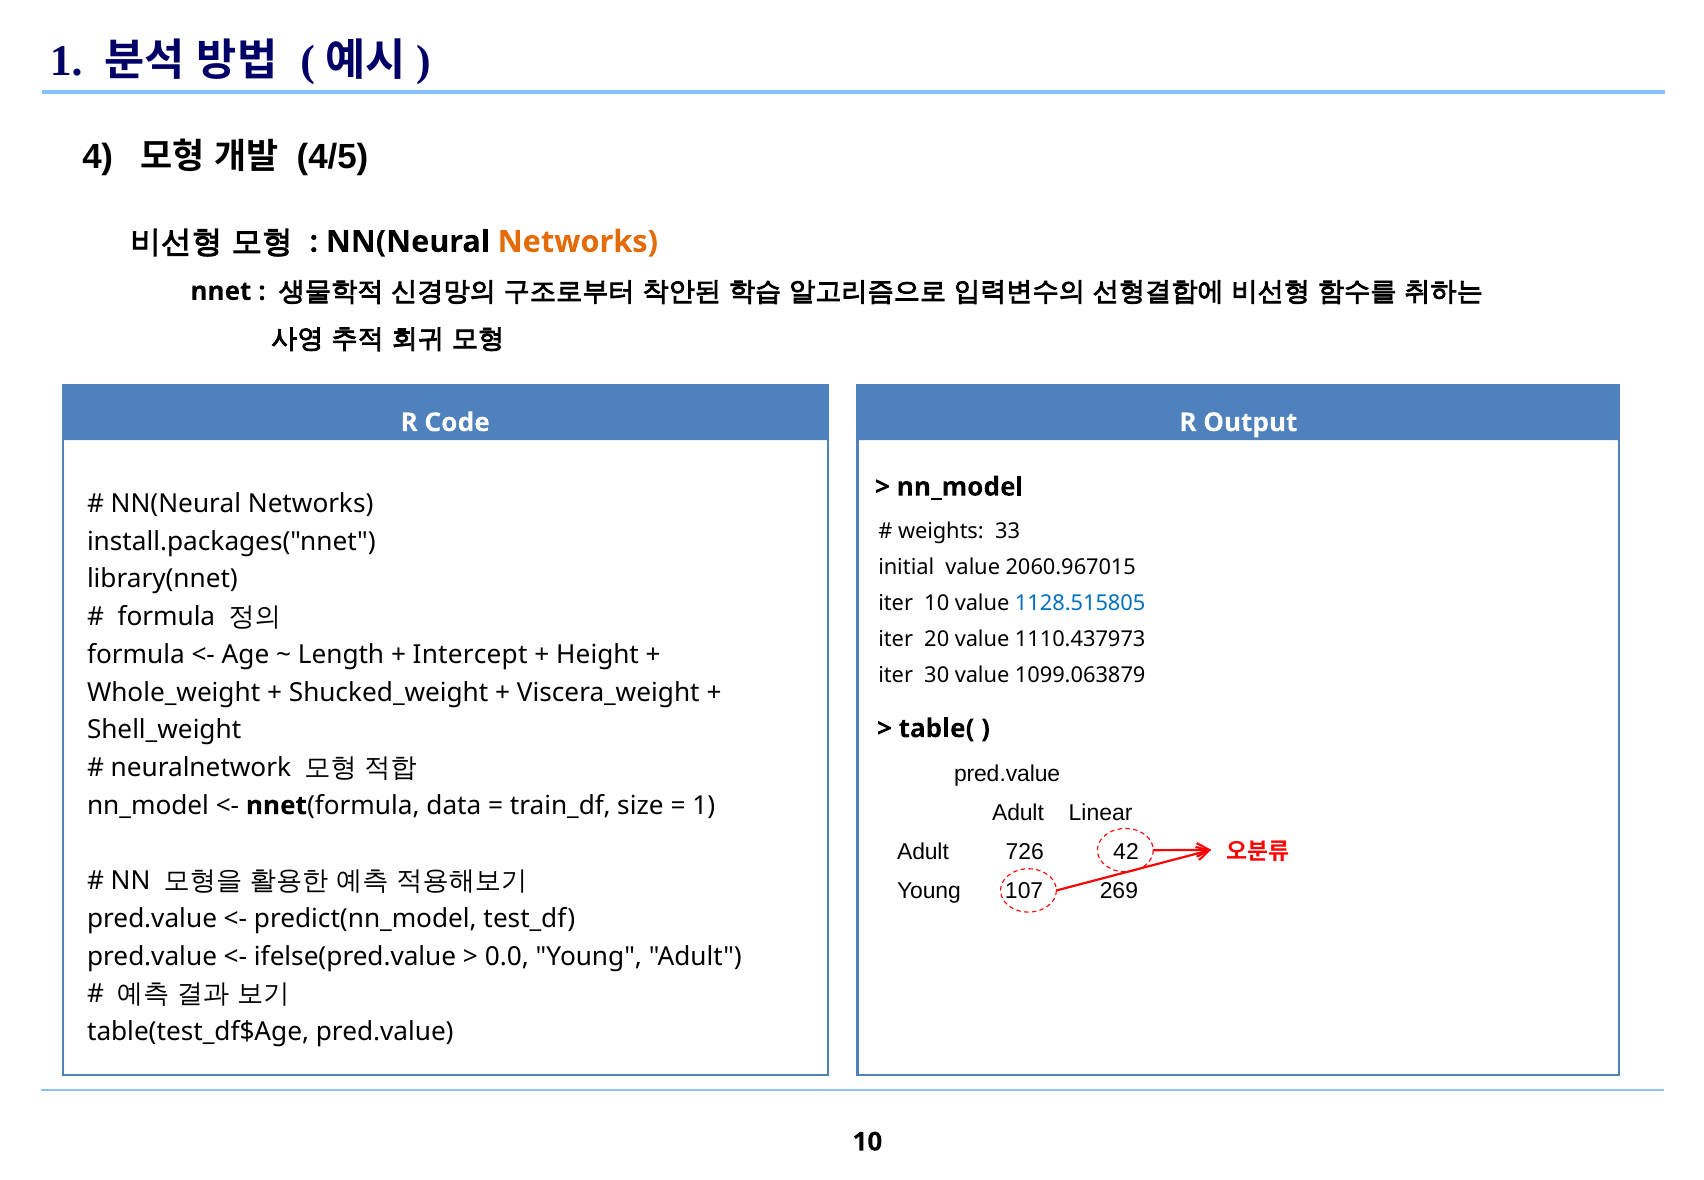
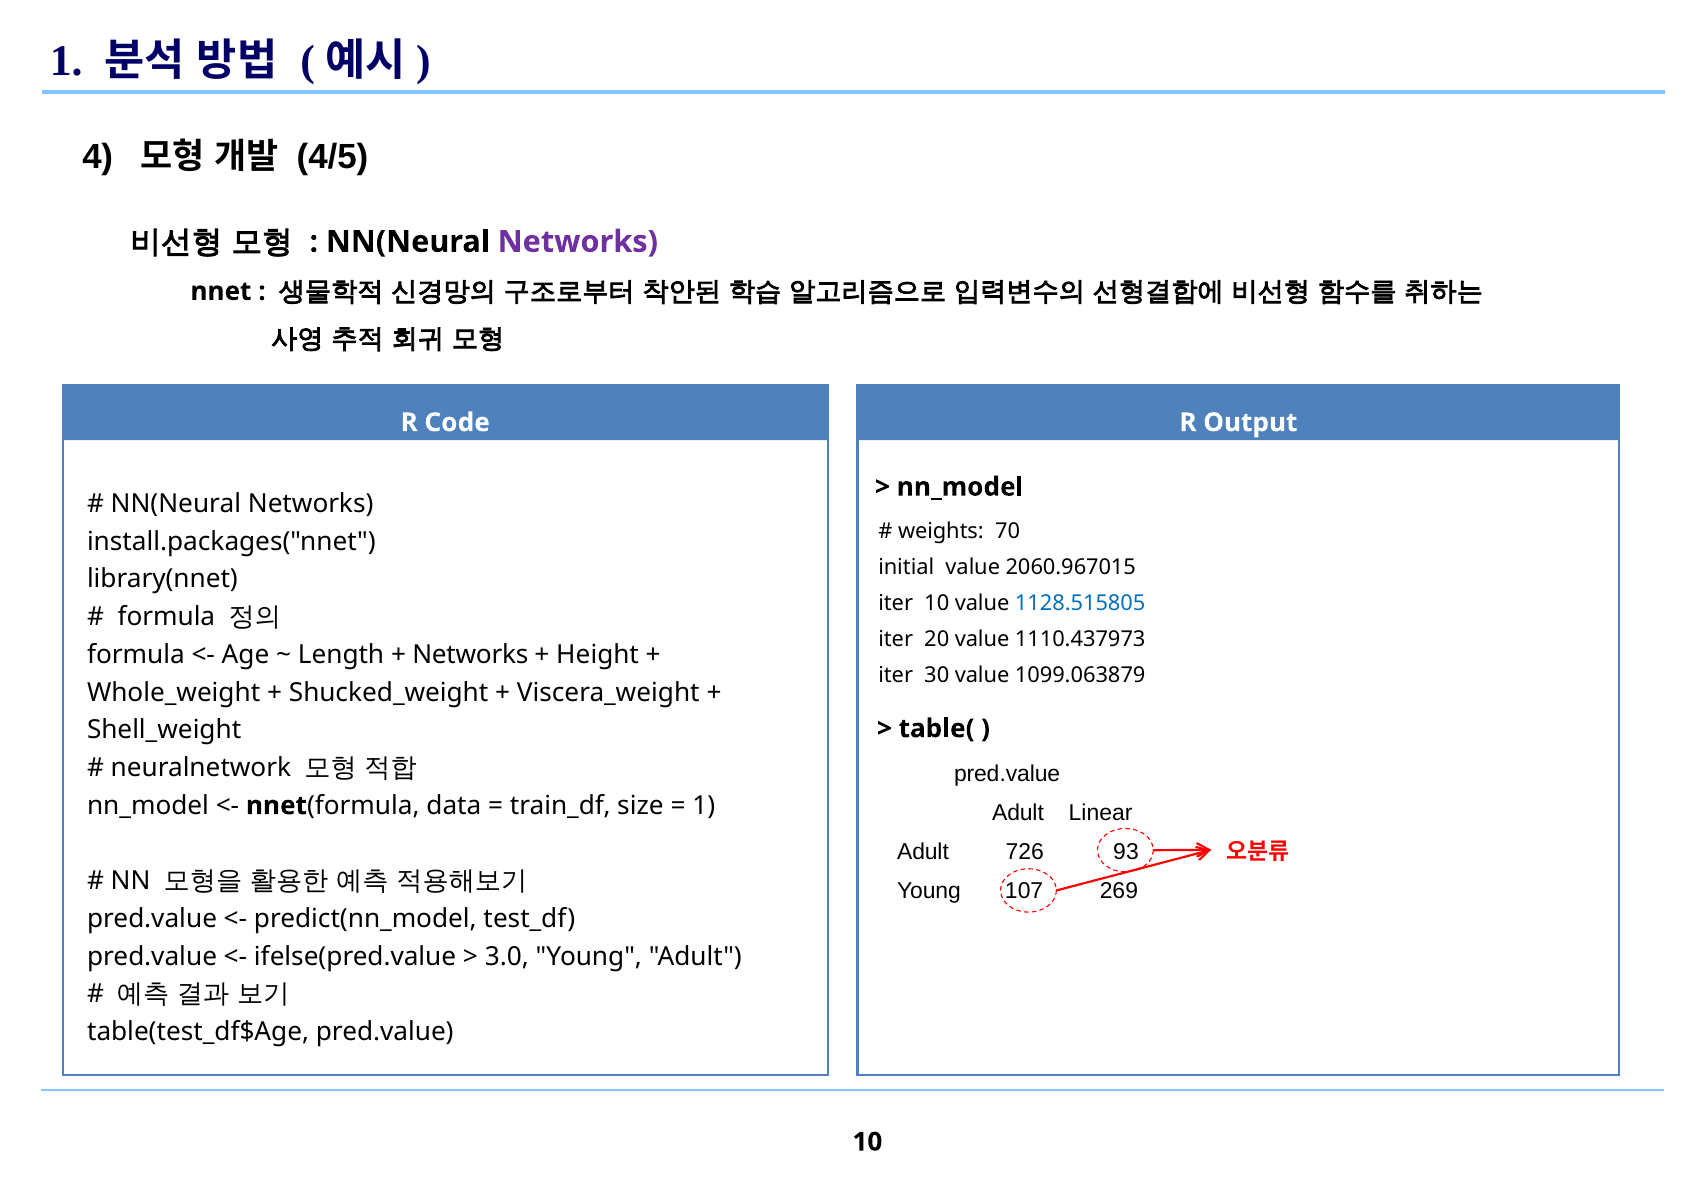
Networks colour: orange -> purple (578, 242)
33: 33 -> 70 (1008, 531)
Intercept: Intercept -> Networks (470, 655)
42: 42 -> 93 (1126, 852)
0.0: 0.0 -> 3.0 (507, 956)
